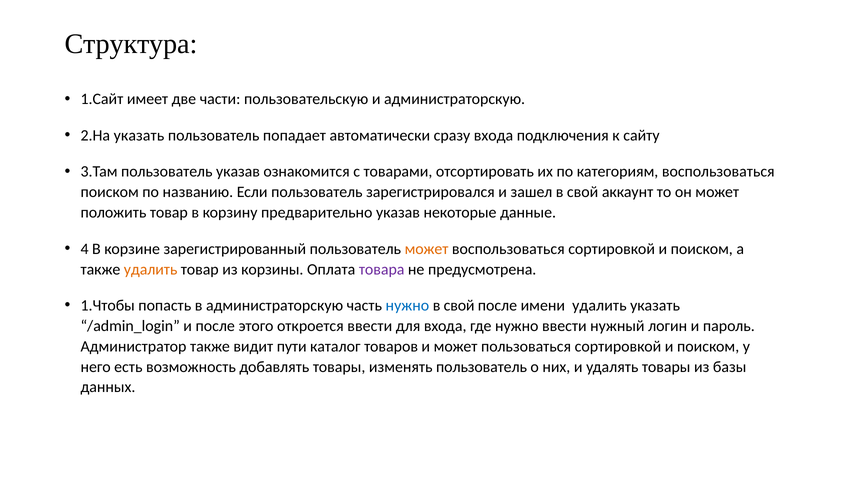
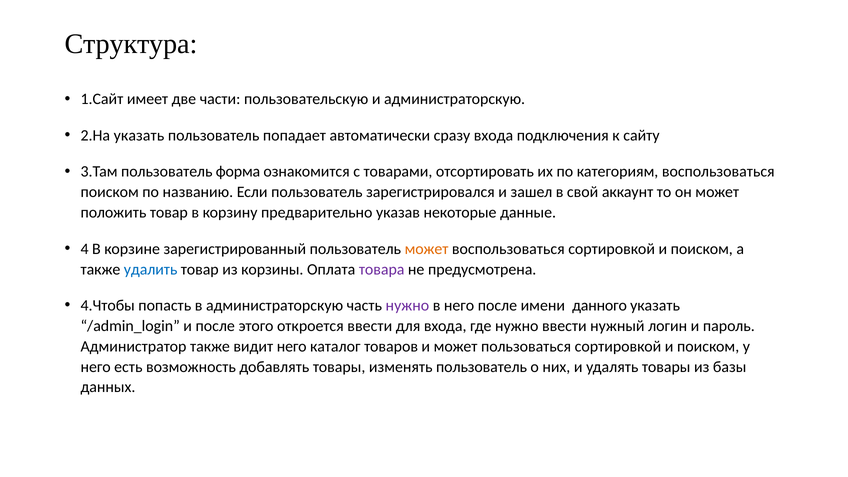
пользователь указав: указав -> форма (238, 172)
удалить colour: orange -> blue (151, 269)
1.Чтобы: 1.Чтобы -> 4.Чтобы (108, 306)
нужно colour: blue -> purple (407, 306)
свой: свой -> него (459, 306)
имени удалить: удалить -> данного (600, 306)
видит пути: пути -> него (292, 346)
